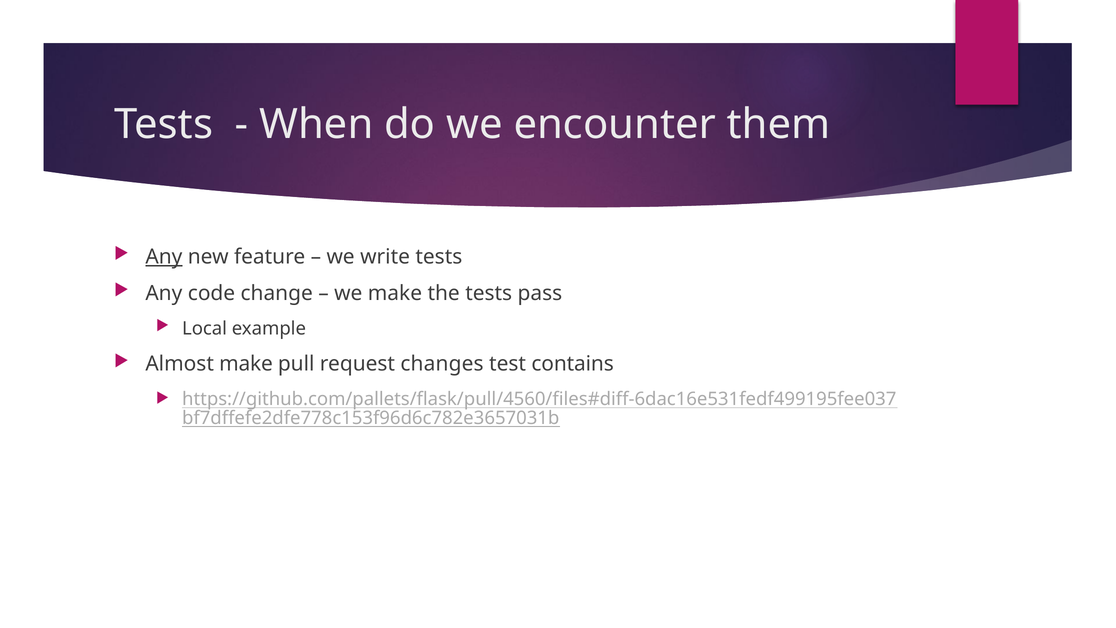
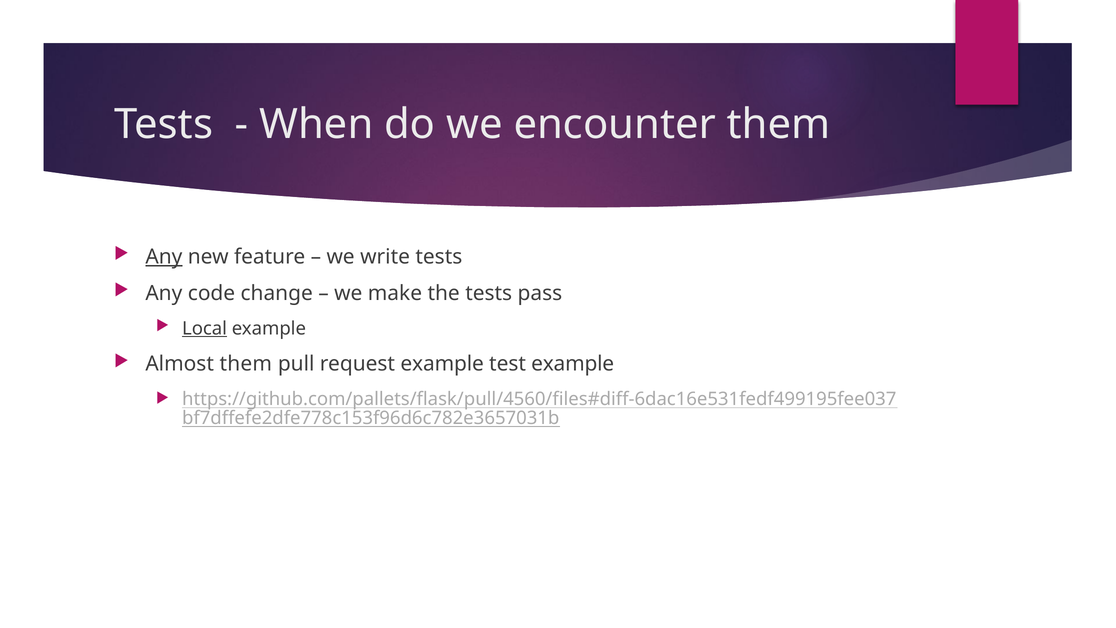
Local underline: none -> present (205, 328)
Almost make: make -> them (246, 364)
request changes: changes -> example (442, 364)
test contains: contains -> example (573, 364)
